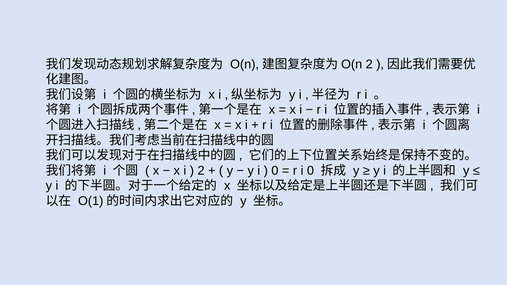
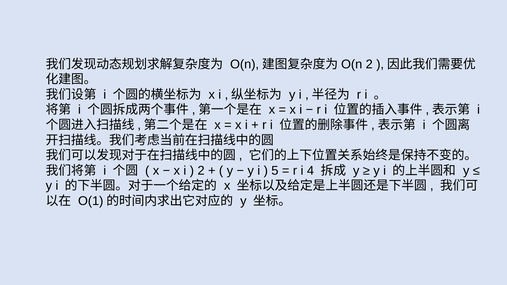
0: 0 -> 5 (275, 171)
i 0: 0 -> 4 (310, 171)
